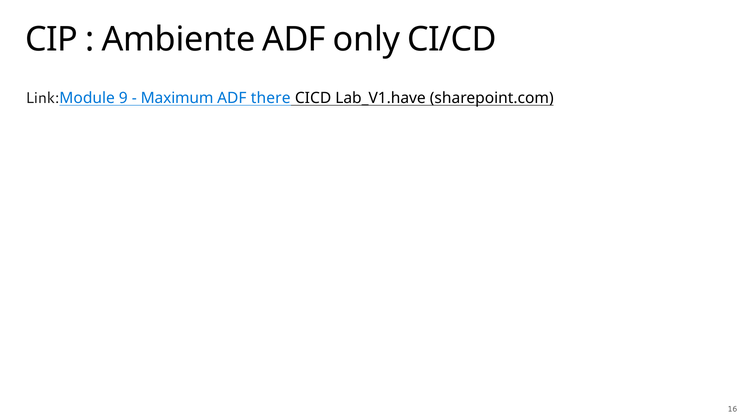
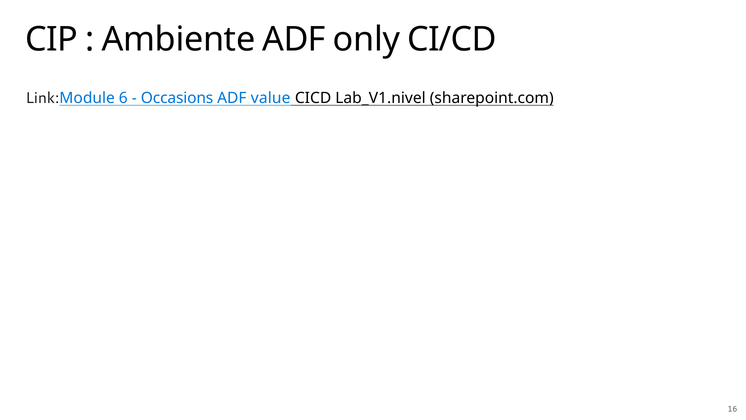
9: 9 -> 6 (123, 98)
Maximum: Maximum -> Occasions (177, 98)
there: there -> value (271, 98)
Lab_V1.have: Lab_V1.have -> Lab_V1.nivel (380, 98)
